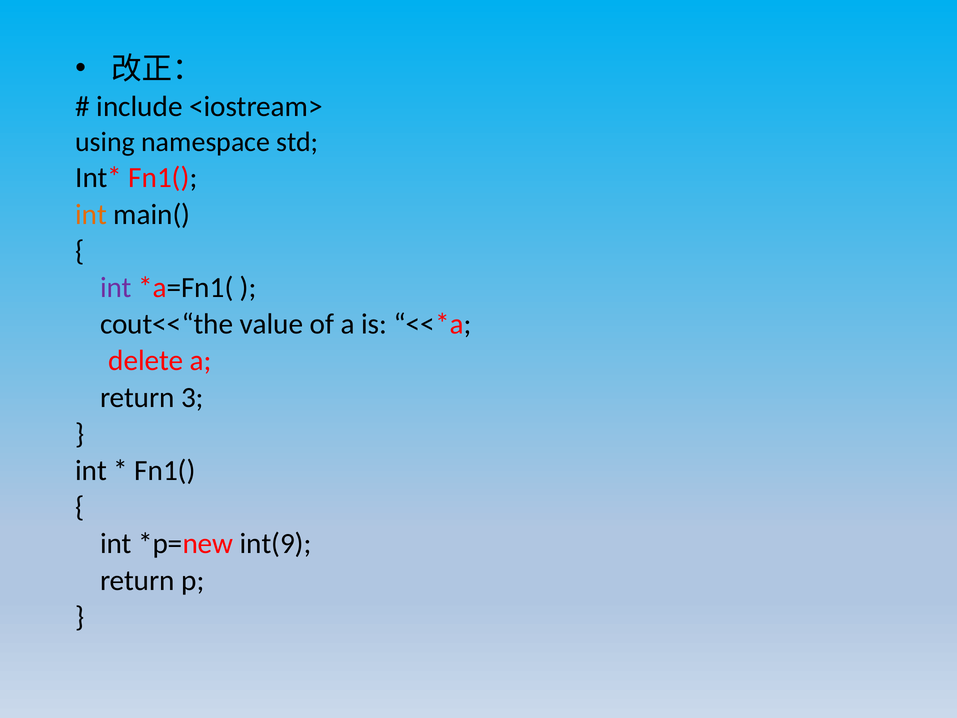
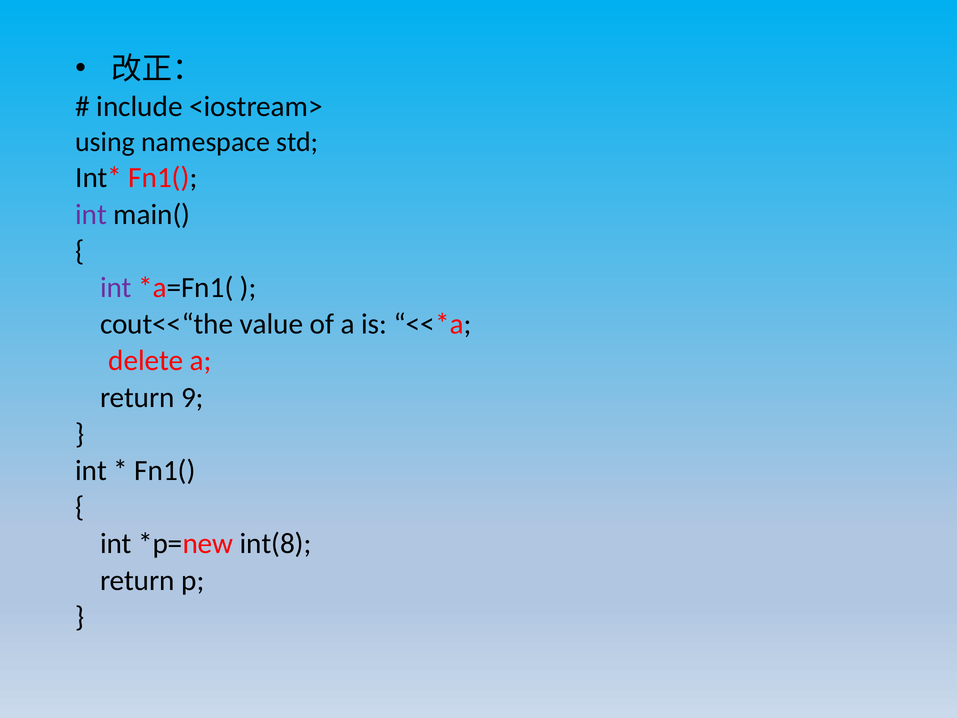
int colour: orange -> purple (91, 214)
3: 3 -> 9 (193, 397)
int(9: int(9 -> int(8 (275, 544)
